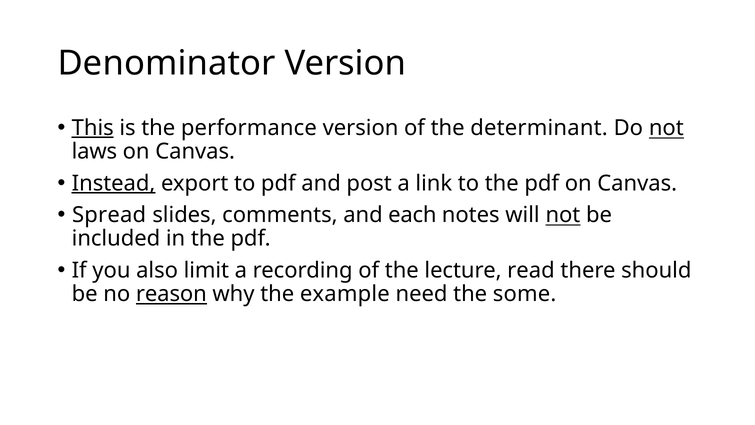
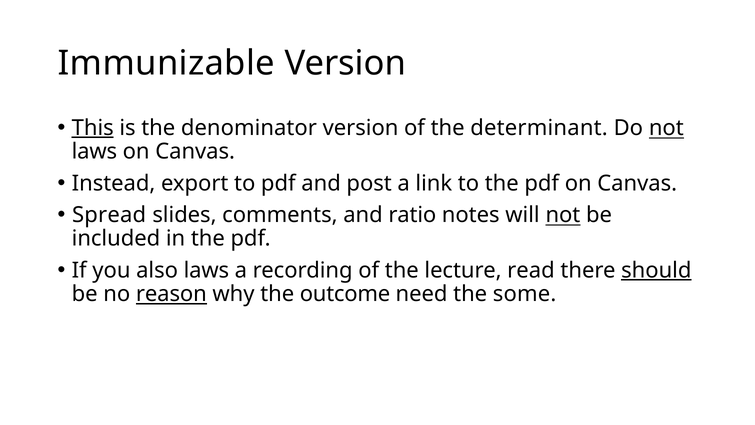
Denominator: Denominator -> Immunizable (166, 63)
performance: performance -> denominator (249, 128)
Instead underline: present -> none (114, 183)
each: each -> ratio (412, 215)
also limit: limit -> laws (206, 270)
should underline: none -> present (656, 270)
example: example -> outcome (345, 294)
